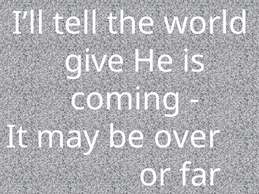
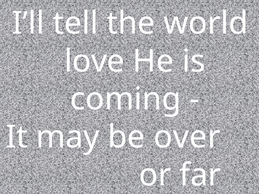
give: give -> love (94, 61)
